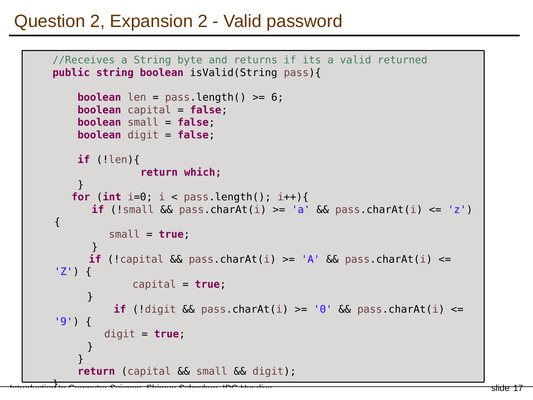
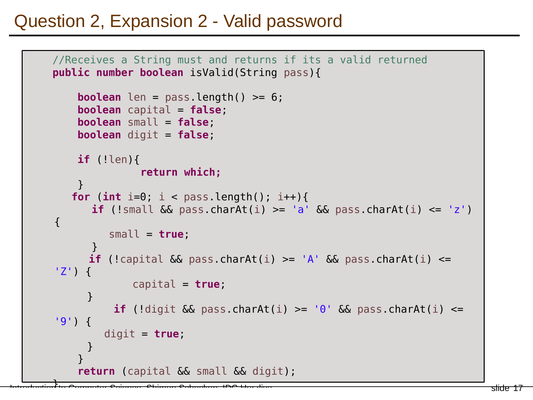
byte: byte -> must (190, 60)
public string: string -> number (115, 73)
